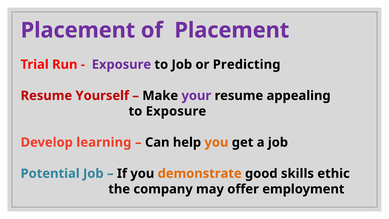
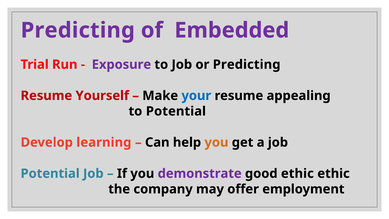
Placement: Placement -> Predicting (78, 30)
of Placement: Placement -> Embedded (232, 30)
your colour: purple -> blue (196, 96)
to Exposure: Exposure -> Potential (176, 111)
demonstrate colour: orange -> purple (200, 173)
good skills: skills -> ethic (297, 173)
